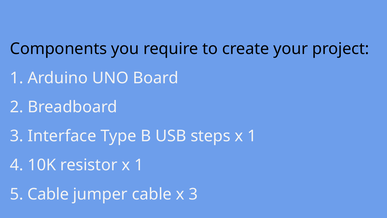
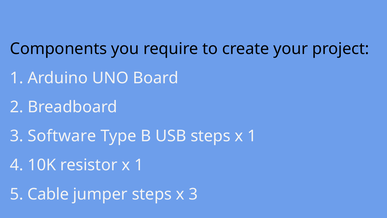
Interface: Interface -> Software (62, 136)
jumper cable: cable -> steps (152, 194)
